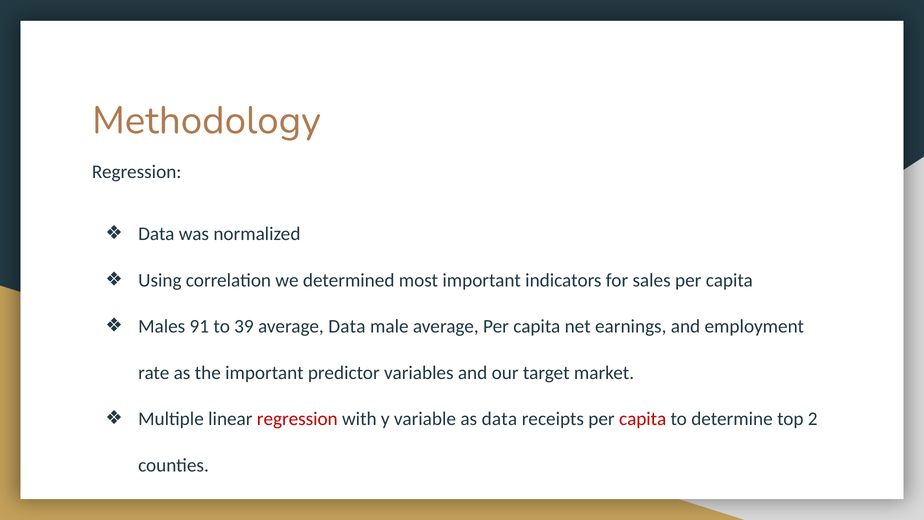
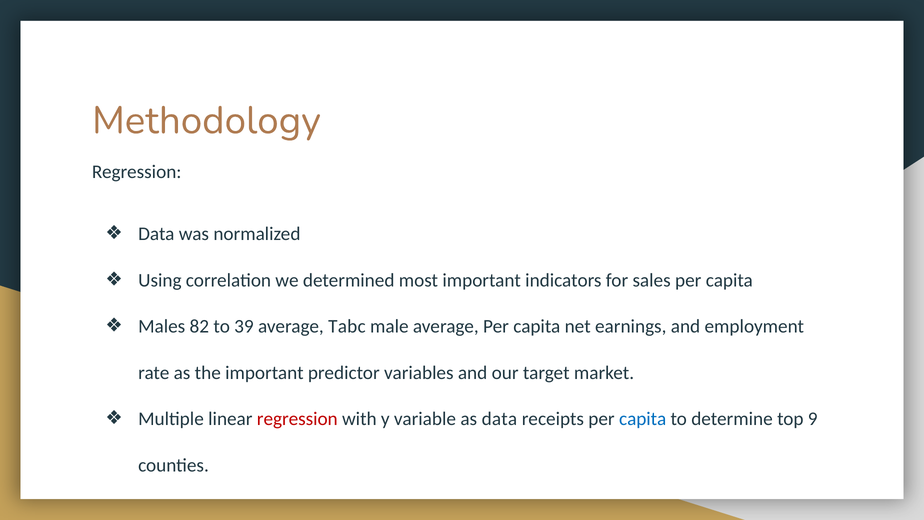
91: 91 -> 82 (199, 326)
average Data: Data -> Tabc (347, 326)
capita colour: red -> blue (643, 419)
2: 2 -> 9 (813, 419)
